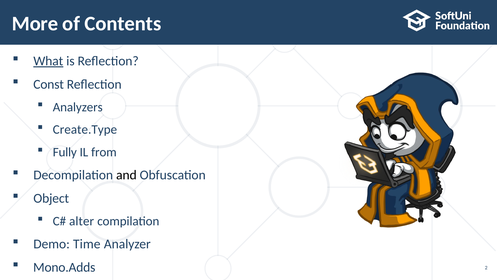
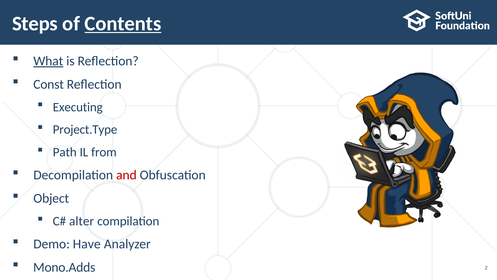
More: More -> Steps (35, 24)
Contents underline: none -> present (123, 24)
Analyzers: Analyzers -> Executing (78, 107)
Create.Type: Create.Type -> Project.Type (85, 129)
Fully: Fully -> Path (65, 152)
and colour: black -> red (126, 175)
Time: Time -> Have (87, 244)
